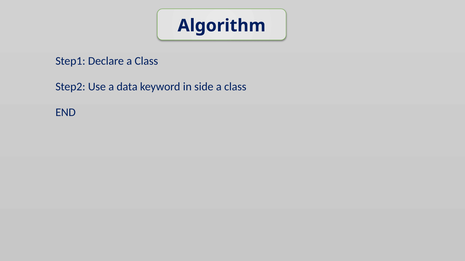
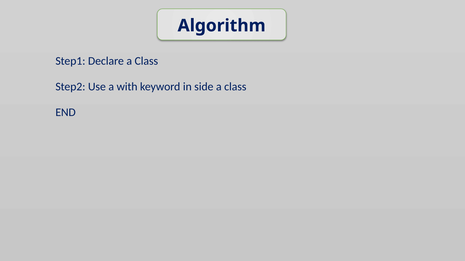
data: data -> with (127, 87)
